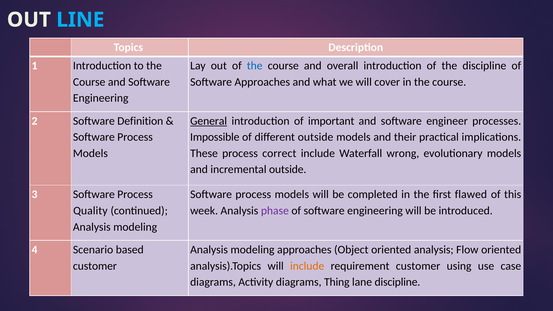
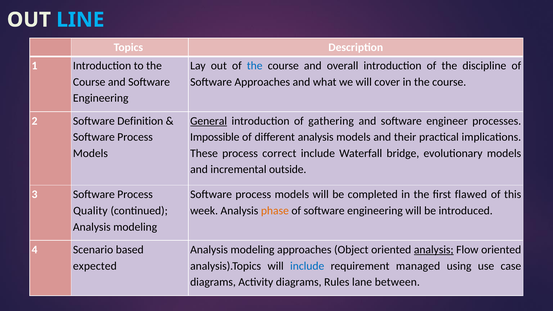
important: important -> gathering (331, 121)
different outside: outside -> analysis (316, 137)
wrong: wrong -> bridge (403, 153)
phase colour: purple -> orange (275, 211)
analysis underline: none -> present (434, 250)
customer: customer -> expected (95, 266)
include colour: orange -> blue (307, 266)
requirement customer: customer -> managed (418, 266)
Thing: Thing -> Rules (337, 282)
lane discipline: discipline -> between (397, 282)
